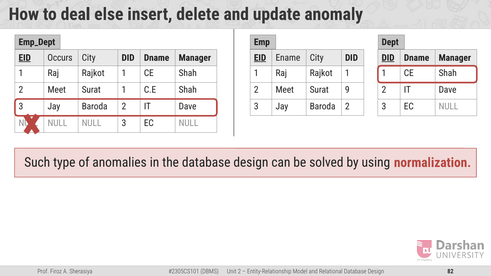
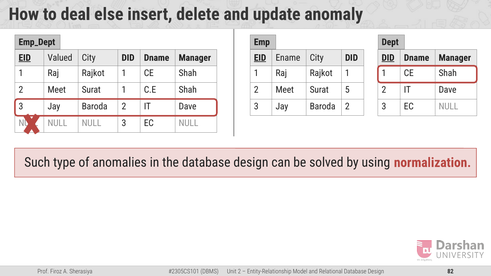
Occurs: Occurs -> Valued (60, 58)
9: 9 -> 5 (347, 90)
